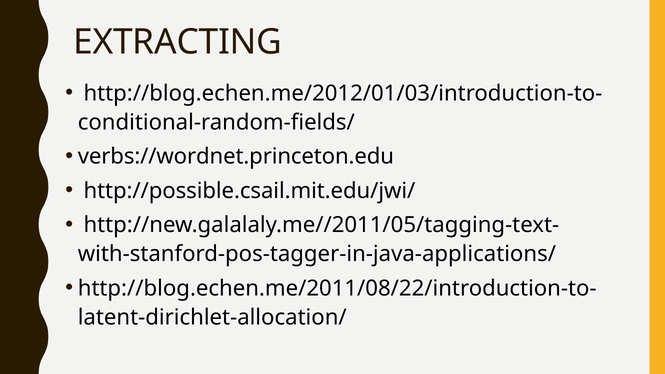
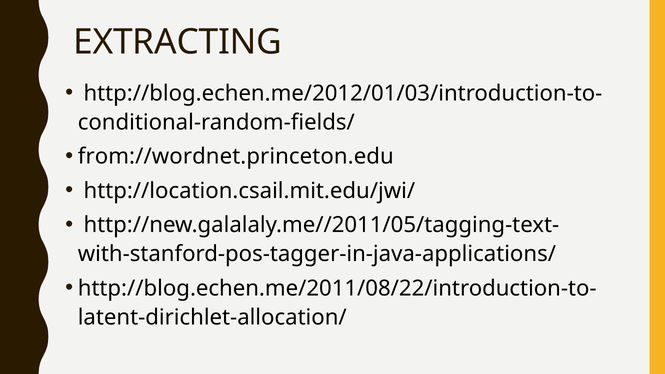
verbs://wordnet.princeton.edu: verbs://wordnet.princeton.edu -> from://wordnet.princeton.edu (236, 157)
http://possible.csail.mit.edu/jwi/: http://possible.csail.mit.edu/jwi/ -> http://location.csail.mit.edu/jwi/ (249, 191)
